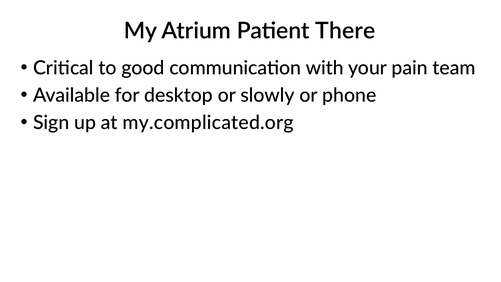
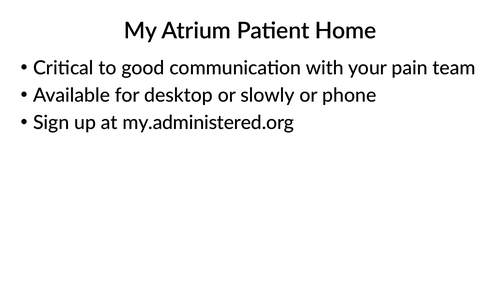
There: There -> Home (346, 31)
my.complicated.org: my.complicated.org -> my.administered.org (208, 123)
